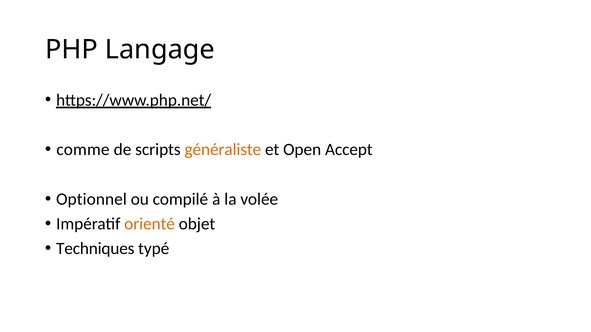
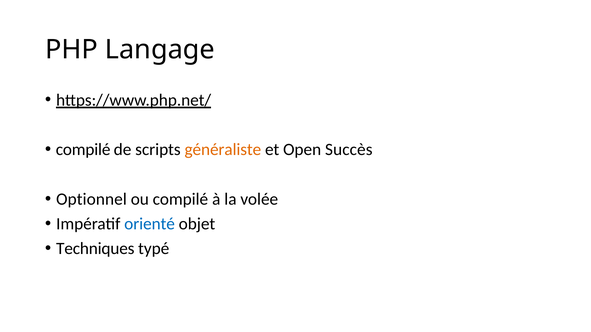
comme: comme -> compilé (83, 150)
Accept: Accept -> Succès (349, 150)
orienté colour: orange -> blue (150, 224)
